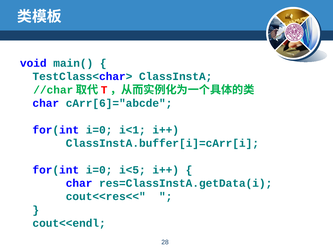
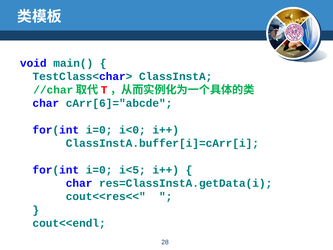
i<1: i<1 -> i<0 (132, 130)
